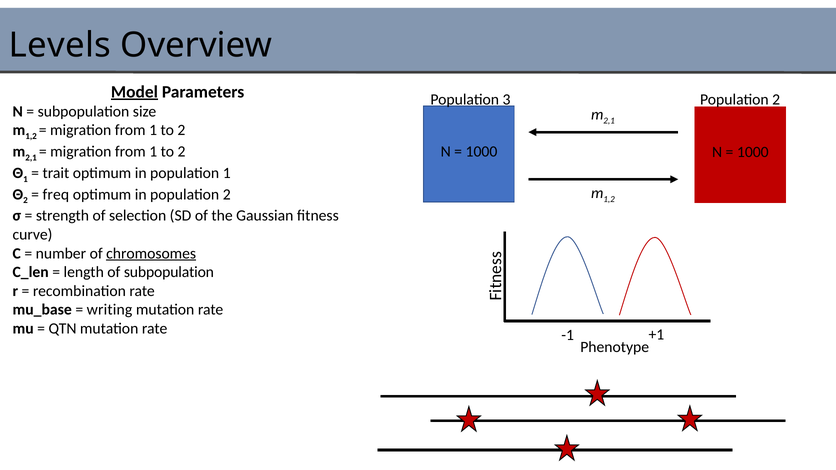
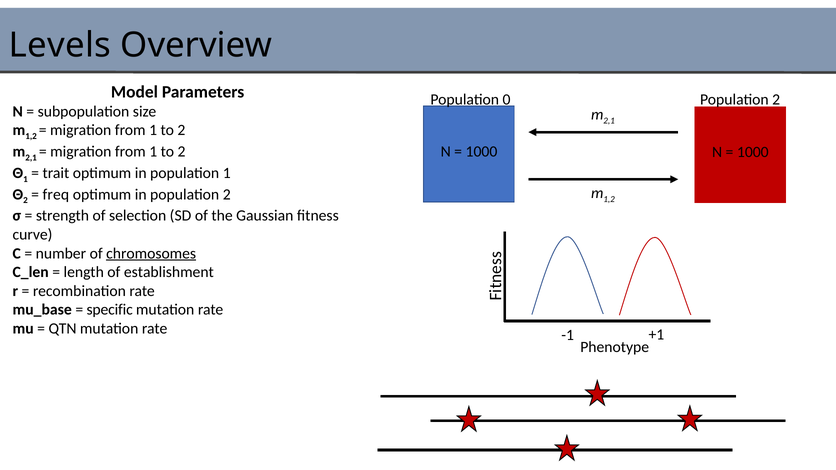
Model underline: present -> none (134, 92)
3: 3 -> 0 (507, 99)
of subpopulation: subpopulation -> establishment (169, 272)
writing: writing -> specific (110, 310)
